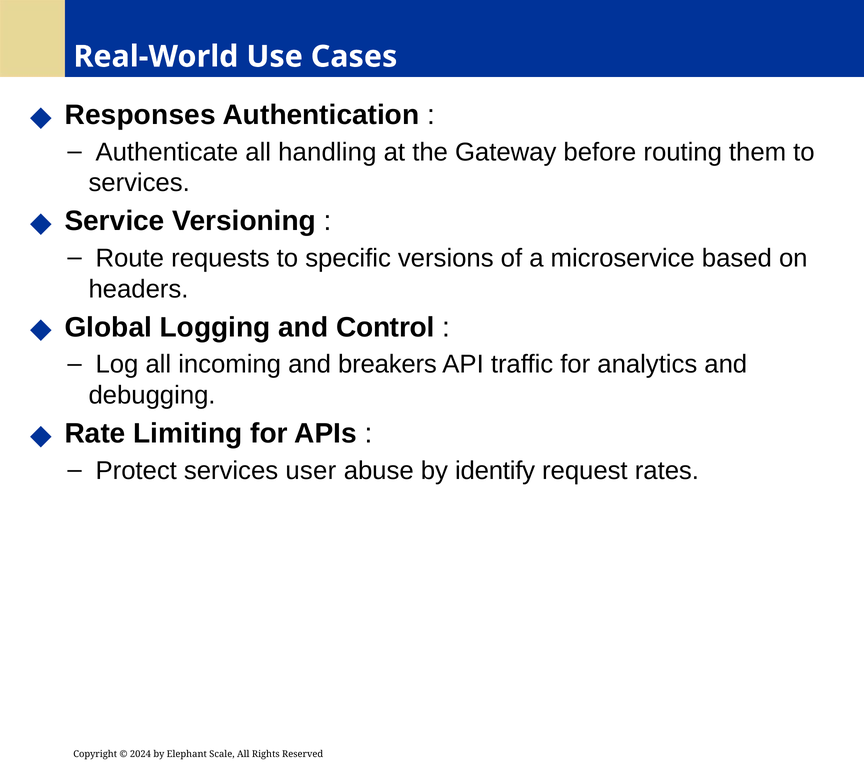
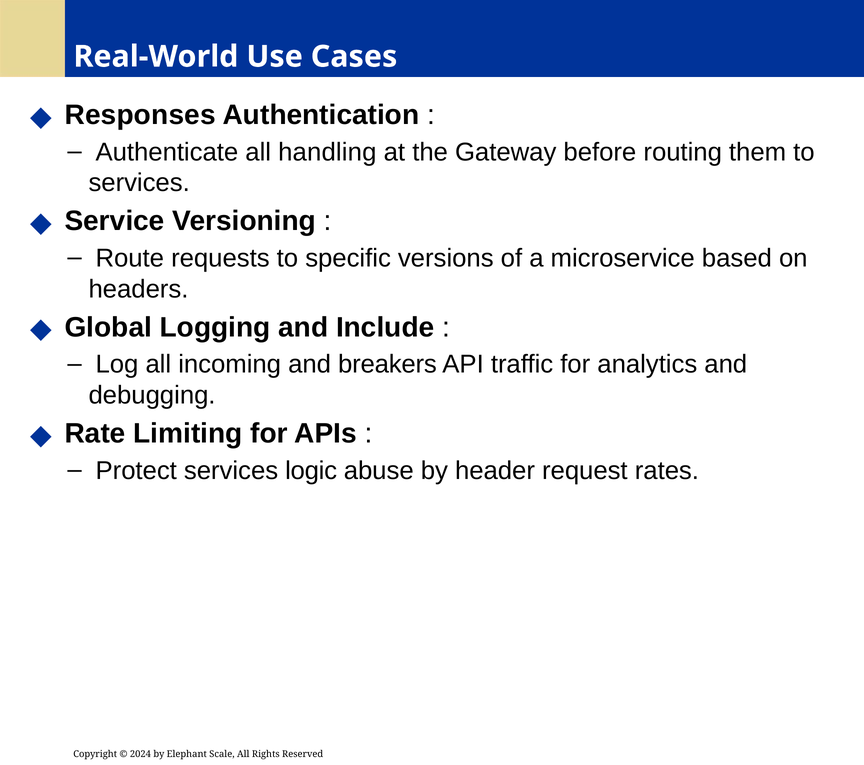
Control: Control -> Include (385, 327)
user: user -> logic (311, 471)
identify: identify -> header (495, 471)
